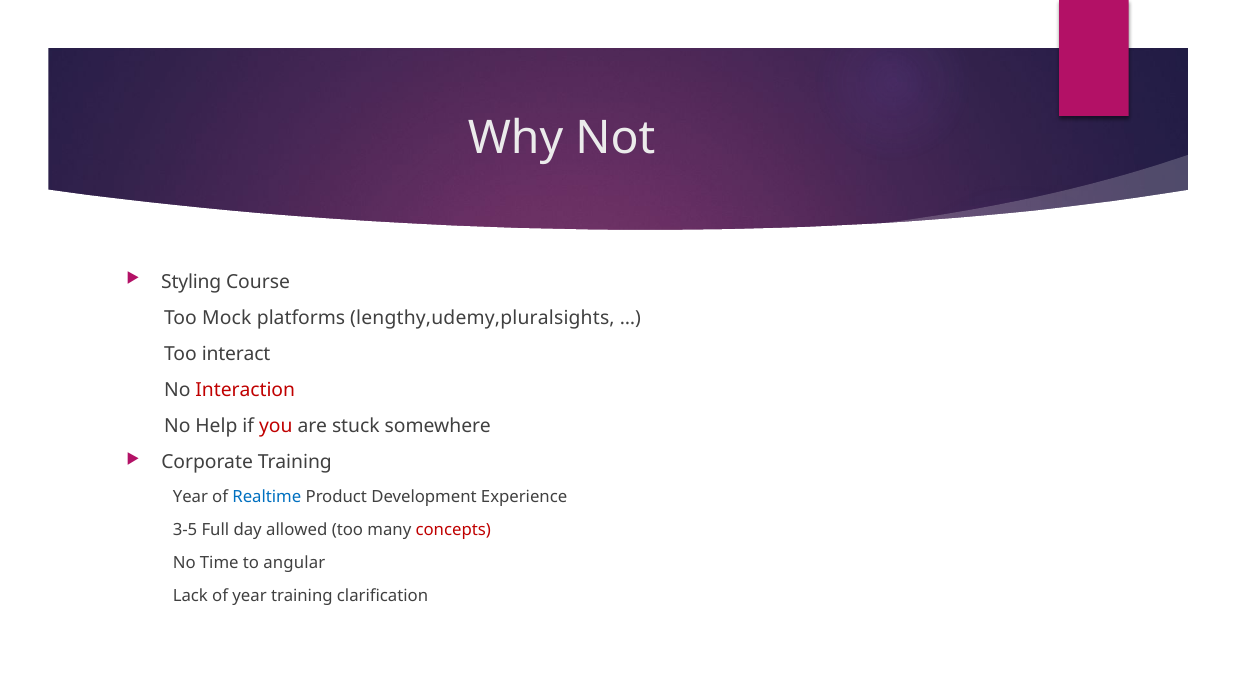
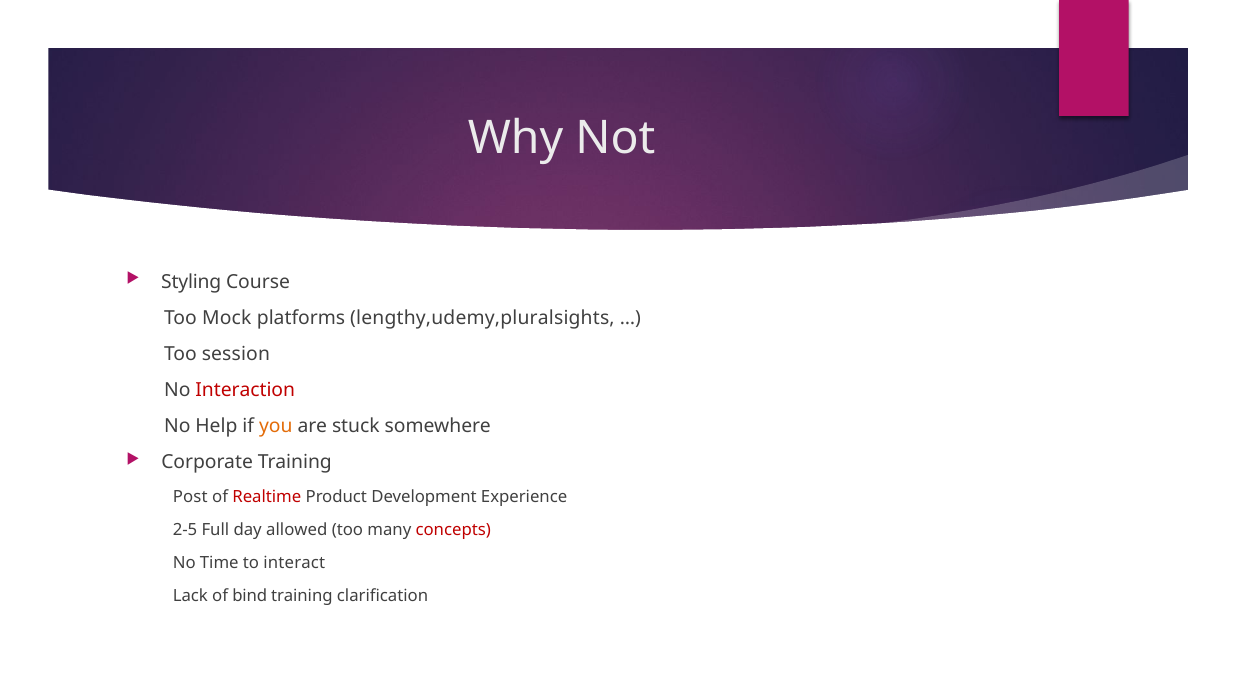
interact: interact -> session (236, 354)
you colour: red -> orange (276, 426)
Year: Year -> Post (190, 497)
Realtime colour: blue -> red (267, 497)
3-5: 3-5 -> 2-5 (185, 530)
angular: angular -> interact (294, 563)
of year: year -> bind (250, 596)
